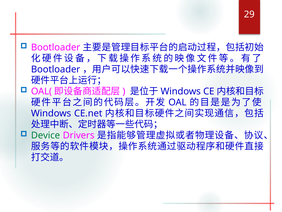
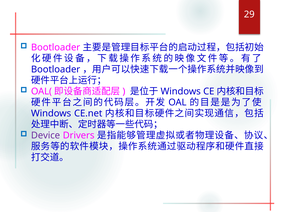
Device colour: green -> purple (46, 135)
